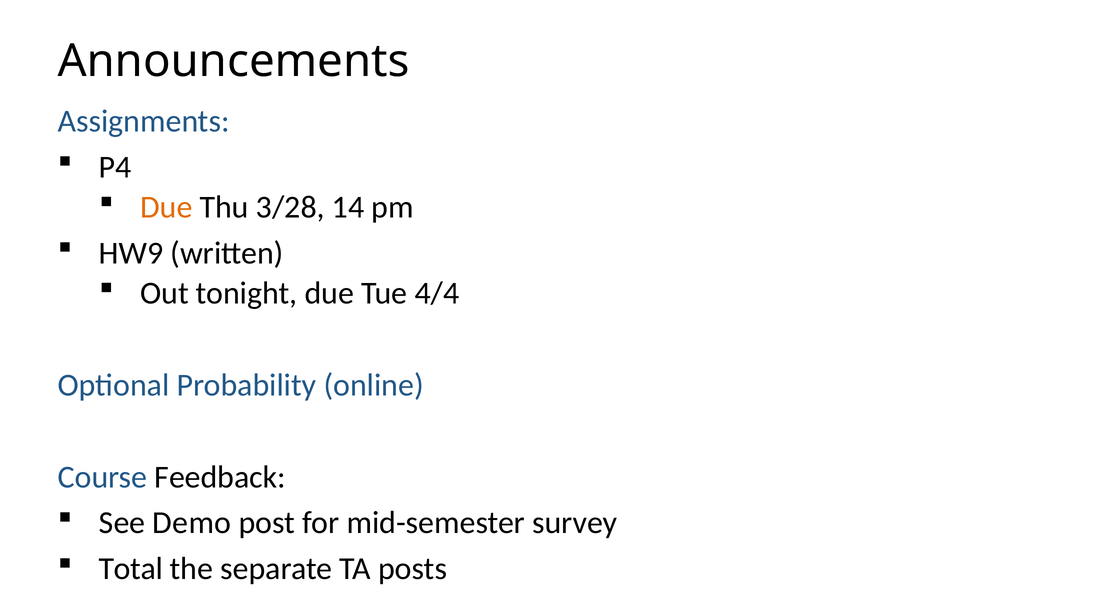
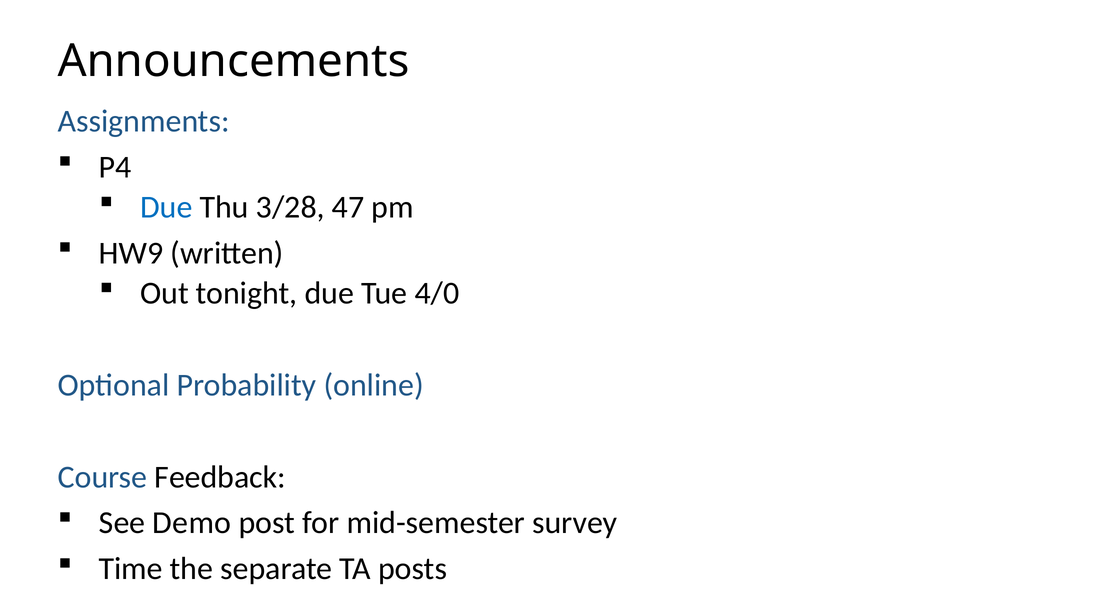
Due colour: orange -> blue (166, 207)
14: 14 -> 47 (348, 207)
4/4: 4/4 -> 4/0 (437, 294)
Total: Total -> Time (131, 569)
